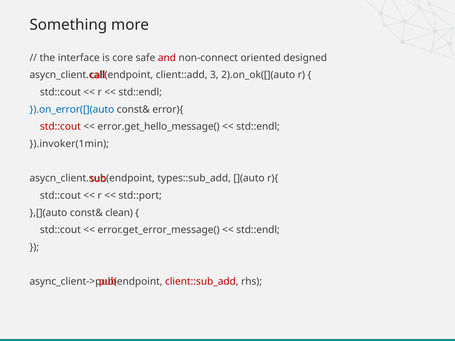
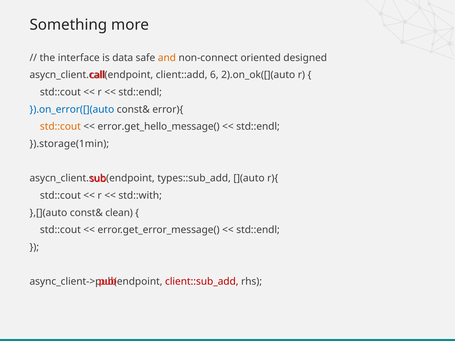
core: core -> data (123, 58)
and colour: red -> orange (167, 58)
3: 3 -> 6 (214, 75)
std::cout colour: red -> orange (60, 127)
}).invoker(1min: }).invoker(1min -> }).storage(1min (69, 144)
std::port: std::port -> std::with (140, 196)
